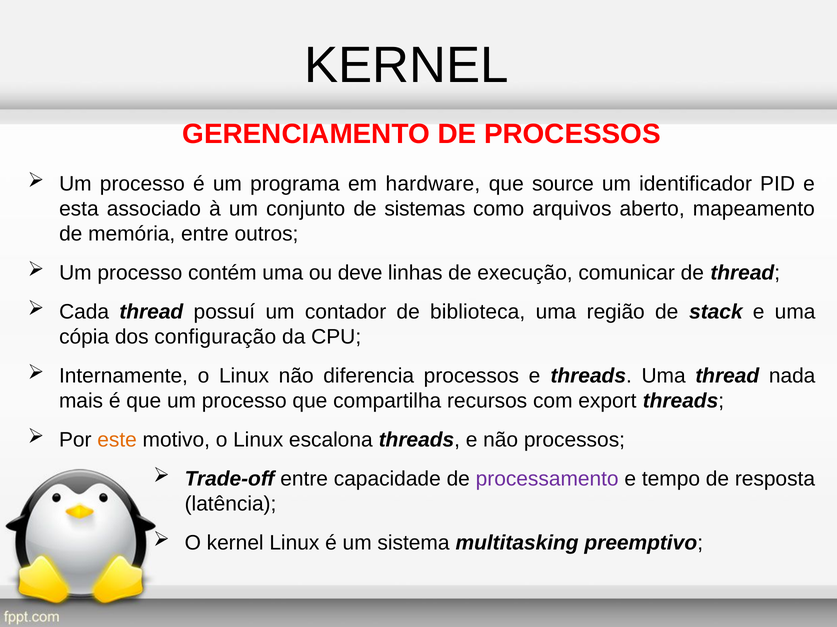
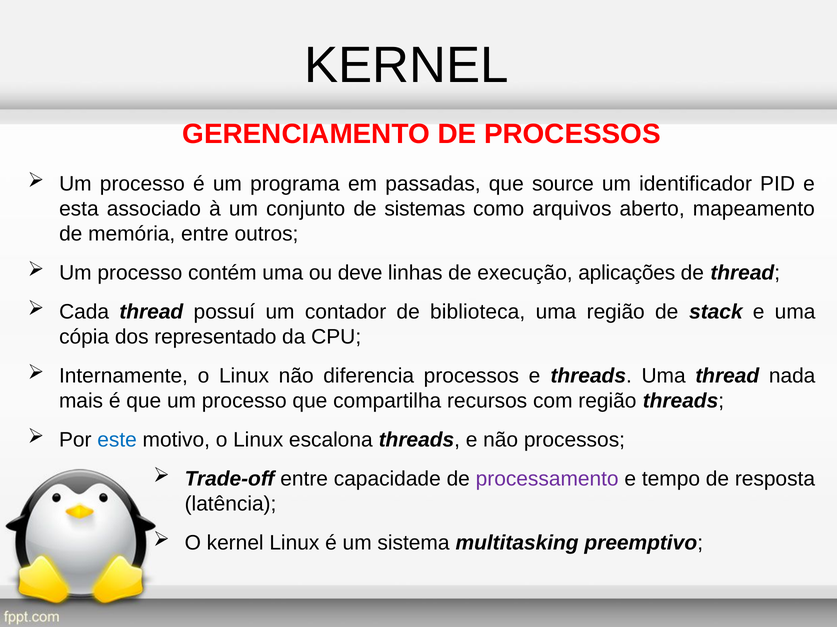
hardware: hardware -> passadas (433, 184)
comunicar: comunicar -> aplicações (627, 273)
configuração: configuração -> representado (215, 337)
com export: export -> região (607, 401)
este colour: orange -> blue (117, 440)
